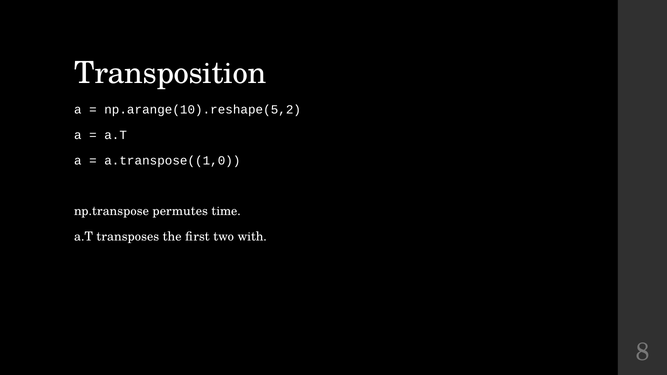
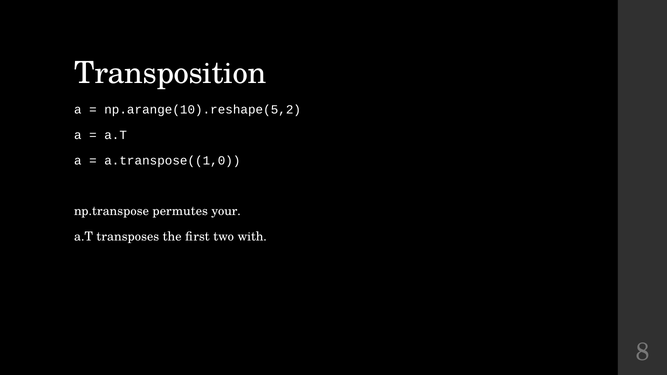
time: time -> your (226, 211)
